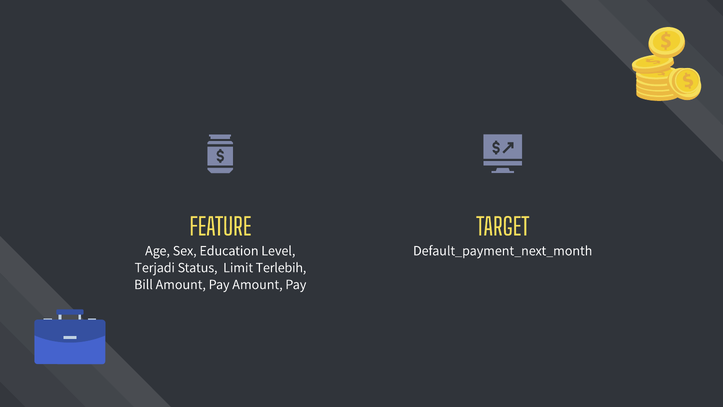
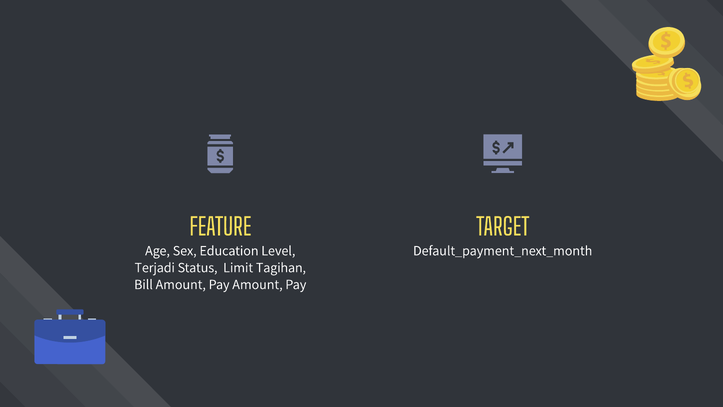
Terlebih: Terlebih -> Tagihan (281, 267)
